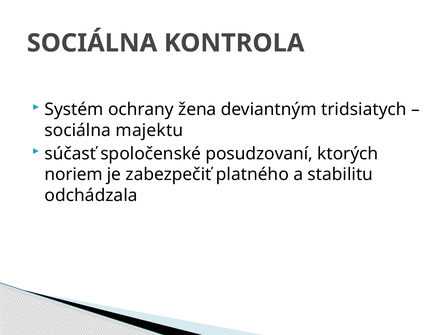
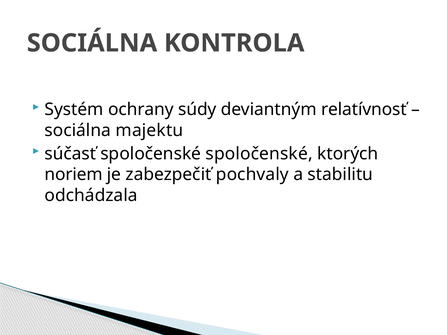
žena: žena -> súdy (197, 110)
tridsiatych: tridsiatych -> relatívnosť (364, 110)
spoločenské posudzovaní: posudzovaní -> spoločenské (259, 154)
platného: platného -> pochvaly (252, 175)
